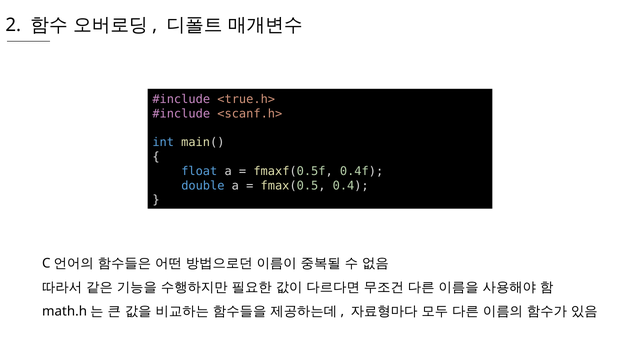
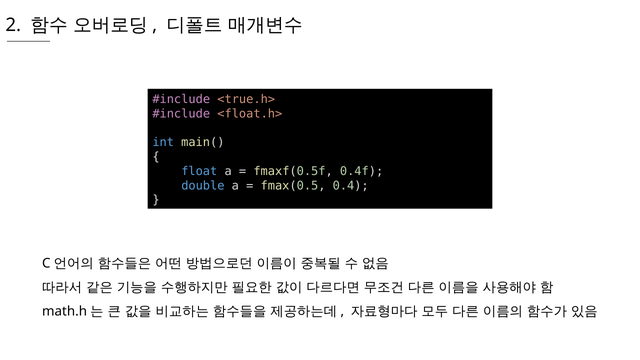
<scanf.h>: <scanf.h> -> <float.h> (250, 114)
